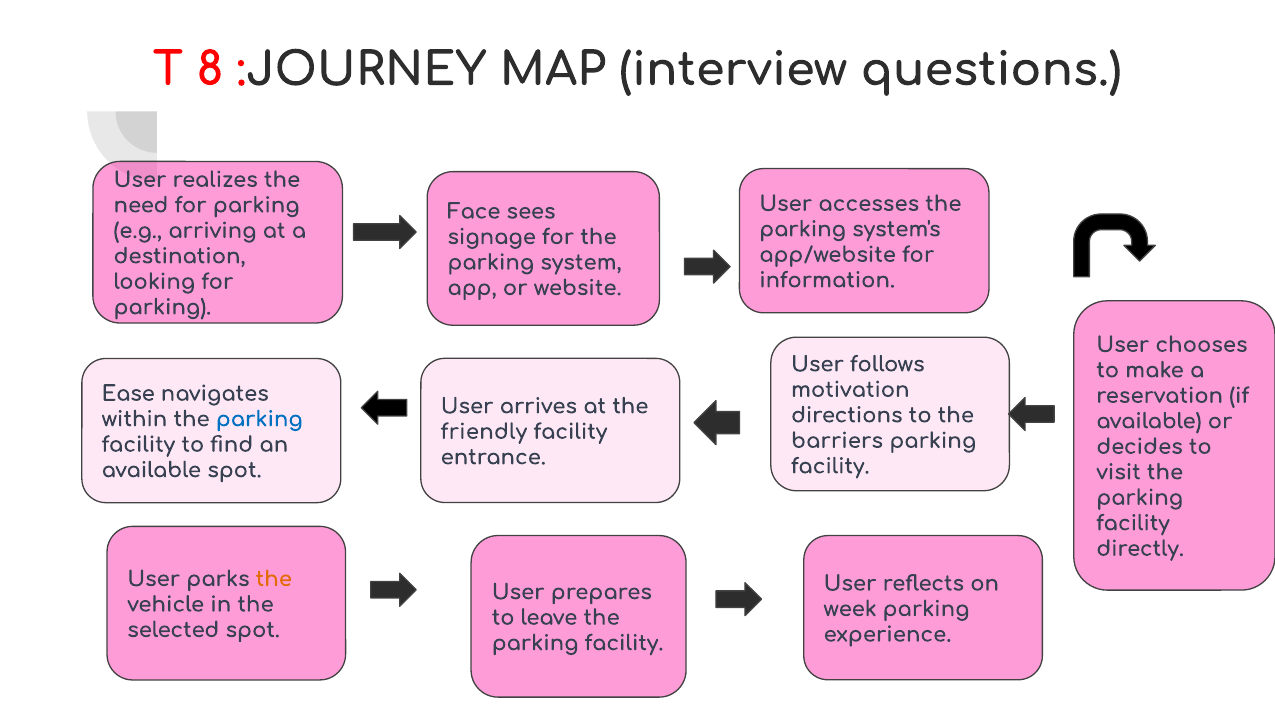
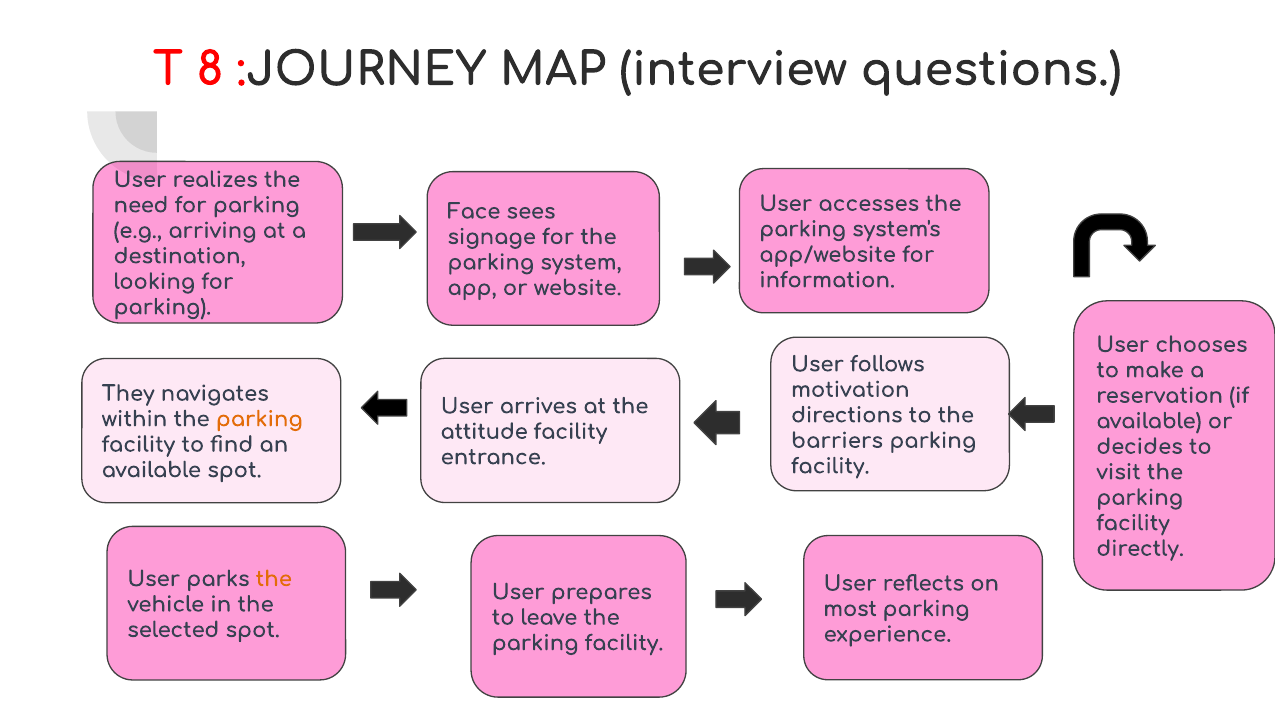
Ease: Ease -> They (128, 394)
parking colour: blue -> orange (259, 419)
friendly: friendly -> attitude (484, 432)
week: week -> most (850, 609)
